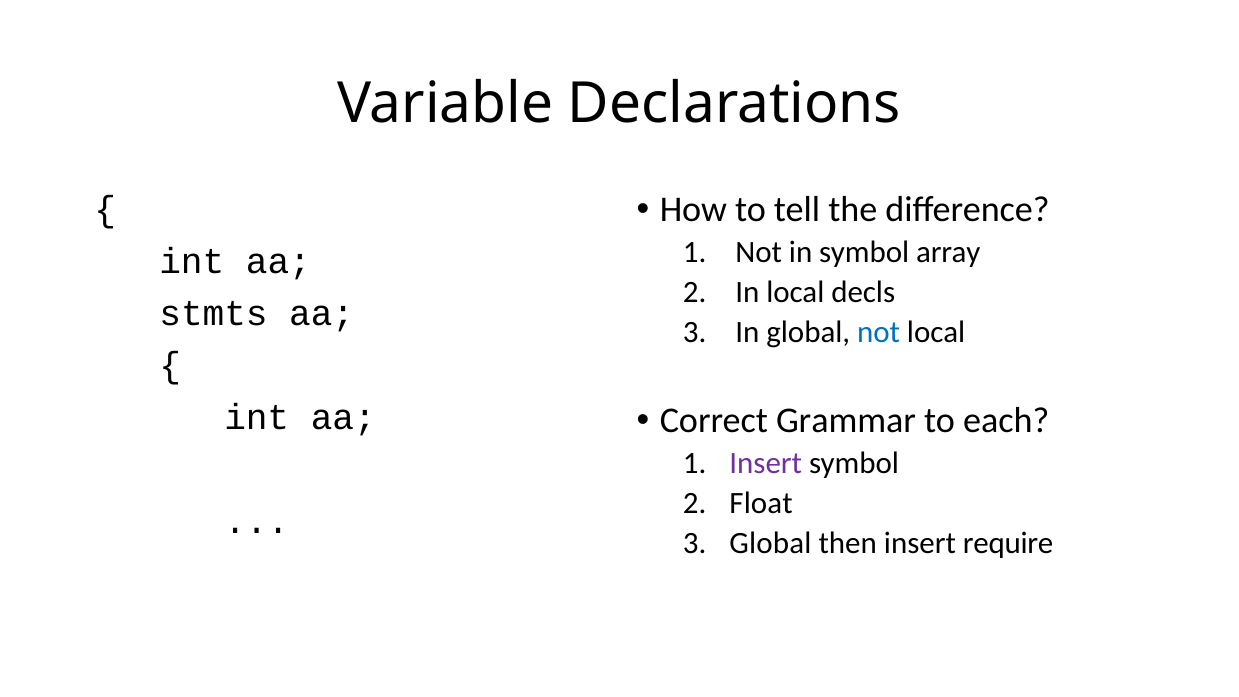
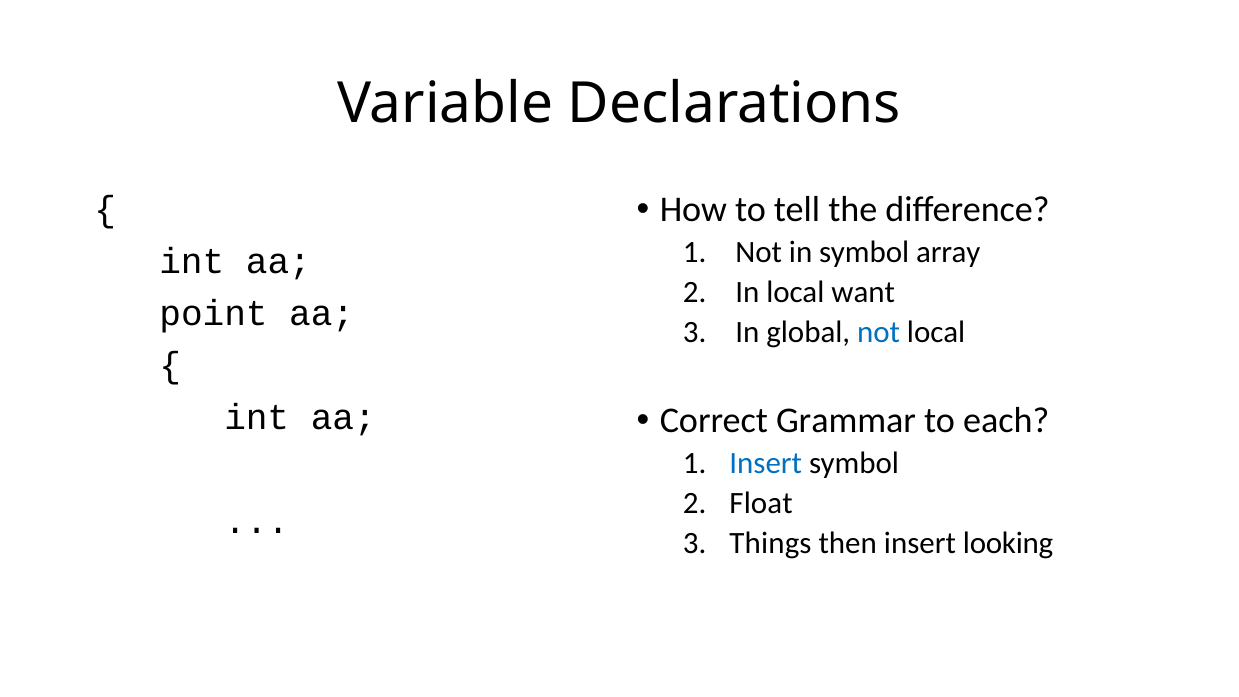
decls: decls -> want (863, 292)
stmts: stmts -> point (213, 313)
Insert colour: purple -> blue (766, 464)
Global: Global -> Things (771, 543)
require: require -> looking (1008, 543)
